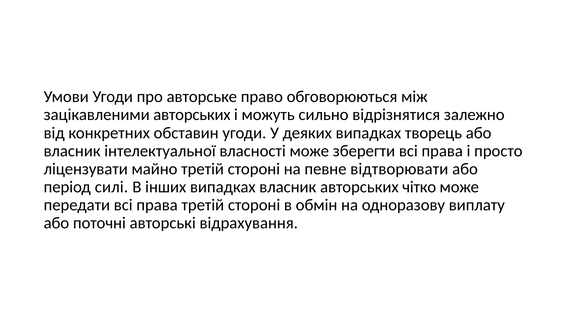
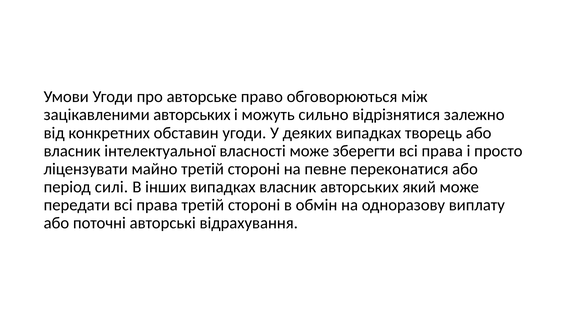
відтворювати: відтворювати -> переконатися (399, 169)
чітко: чітко -> який (419, 187)
